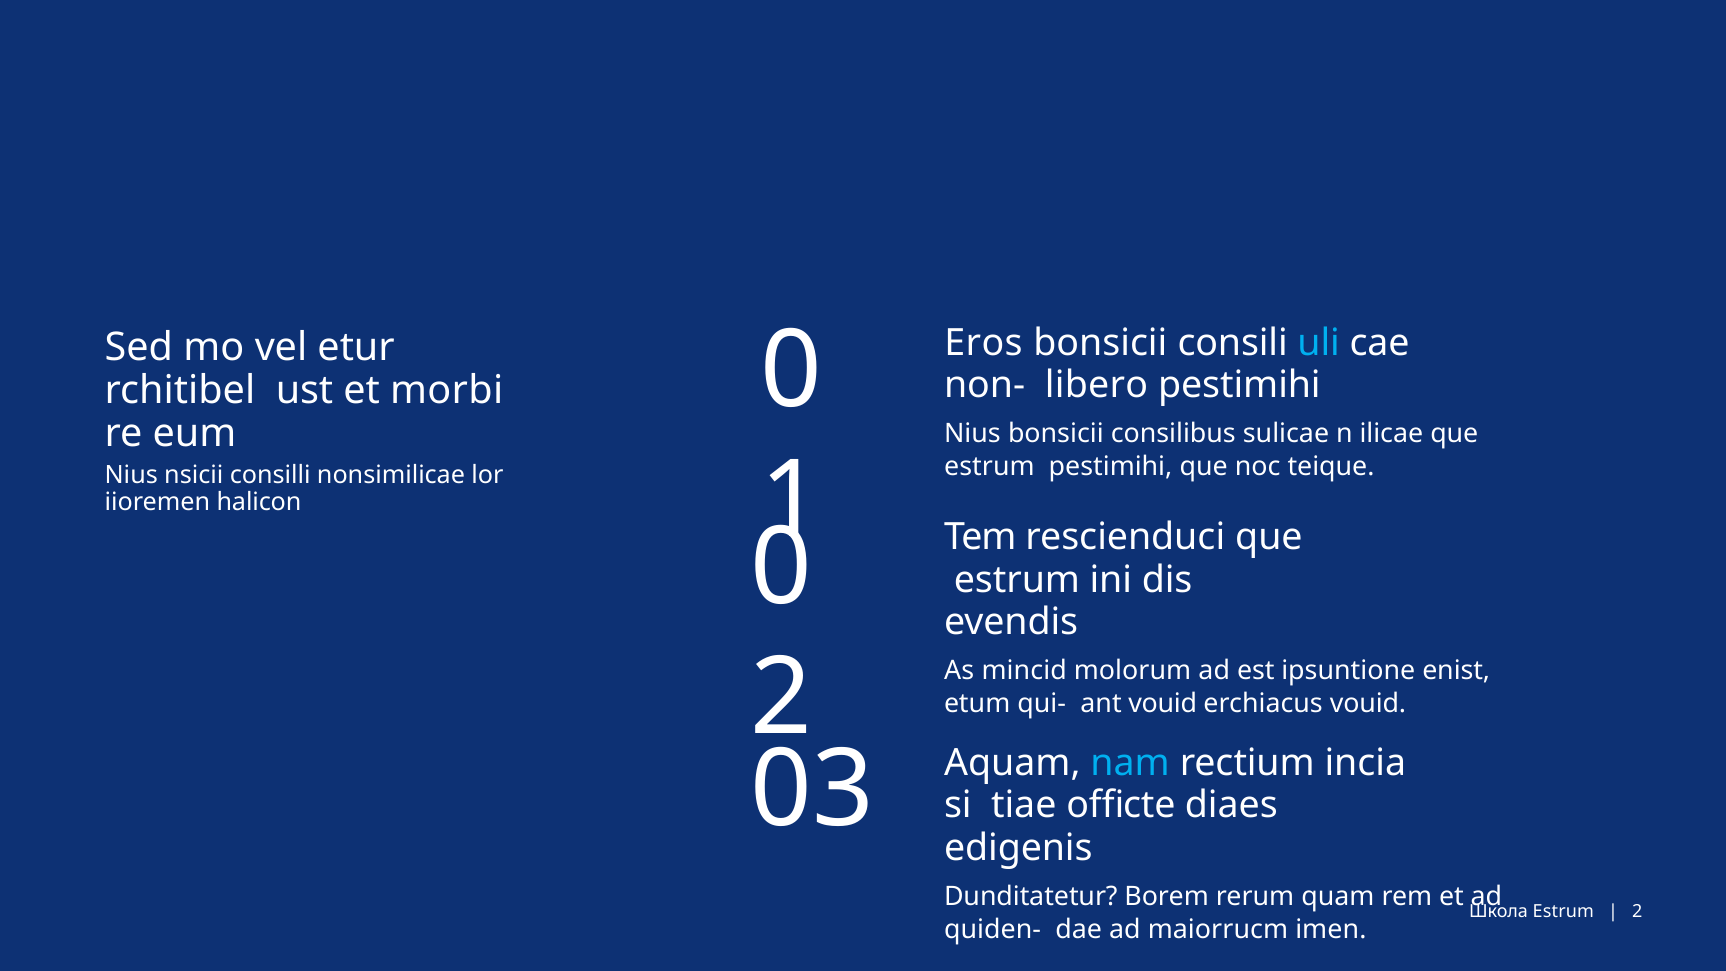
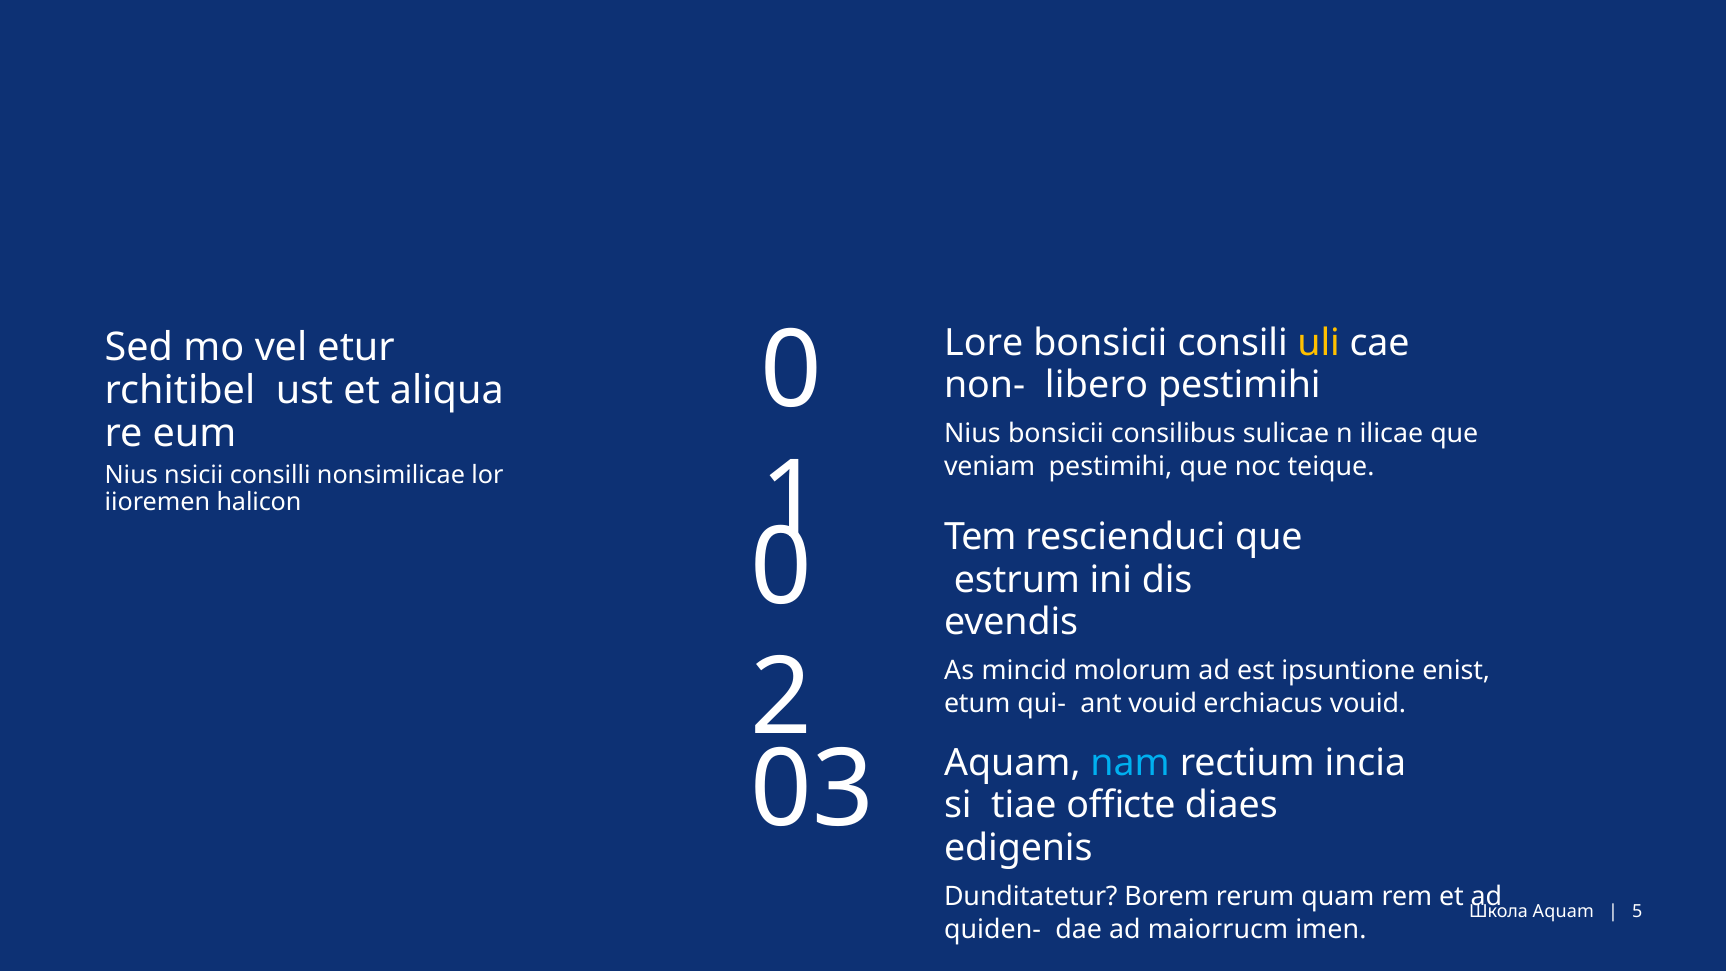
Eros: Eros -> Lore (984, 343)
uli colour: light blue -> yellow (1319, 343)
morbi: morbi -> aliqua (447, 390)
estrum: estrum -> veniam (990, 466)
Школа Estrum: Estrum -> Aquam (1563, 912)
2: 2 -> 5 (1637, 912)
